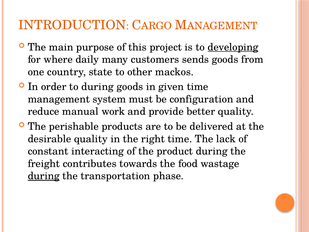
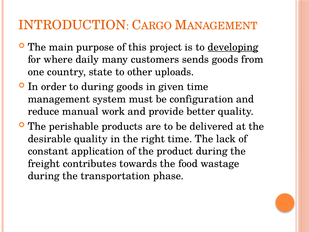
mackos: mackos -> uploads (174, 72)
interacting: interacting -> application (98, 151)
during underline: present -> none (44, 176)
